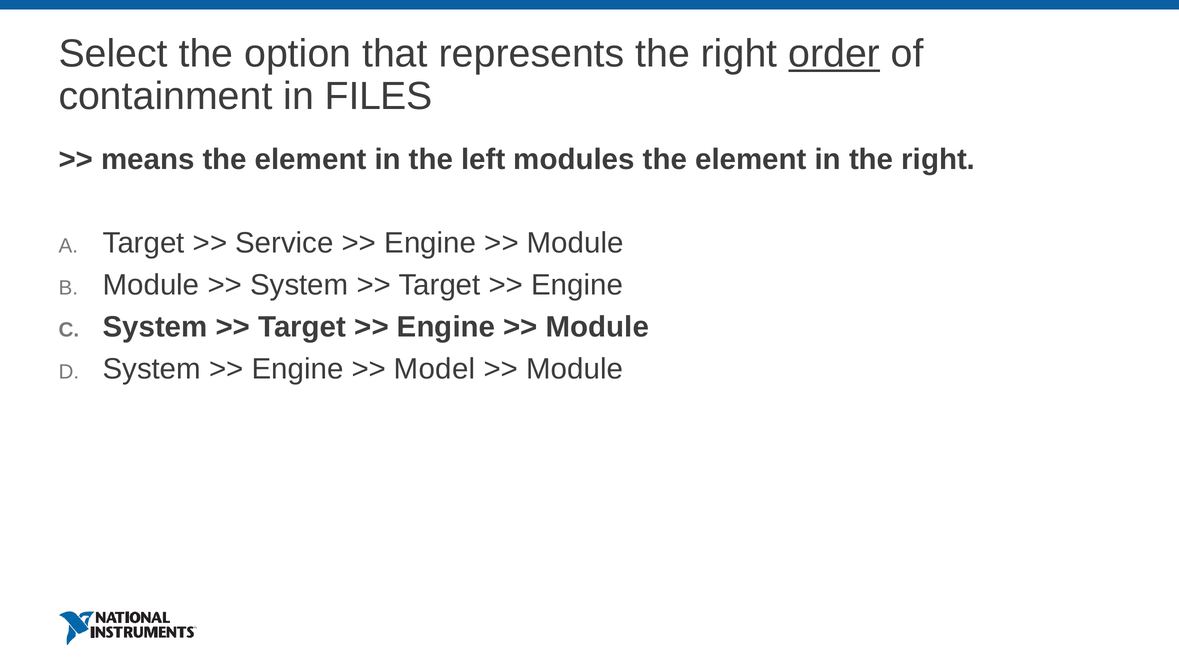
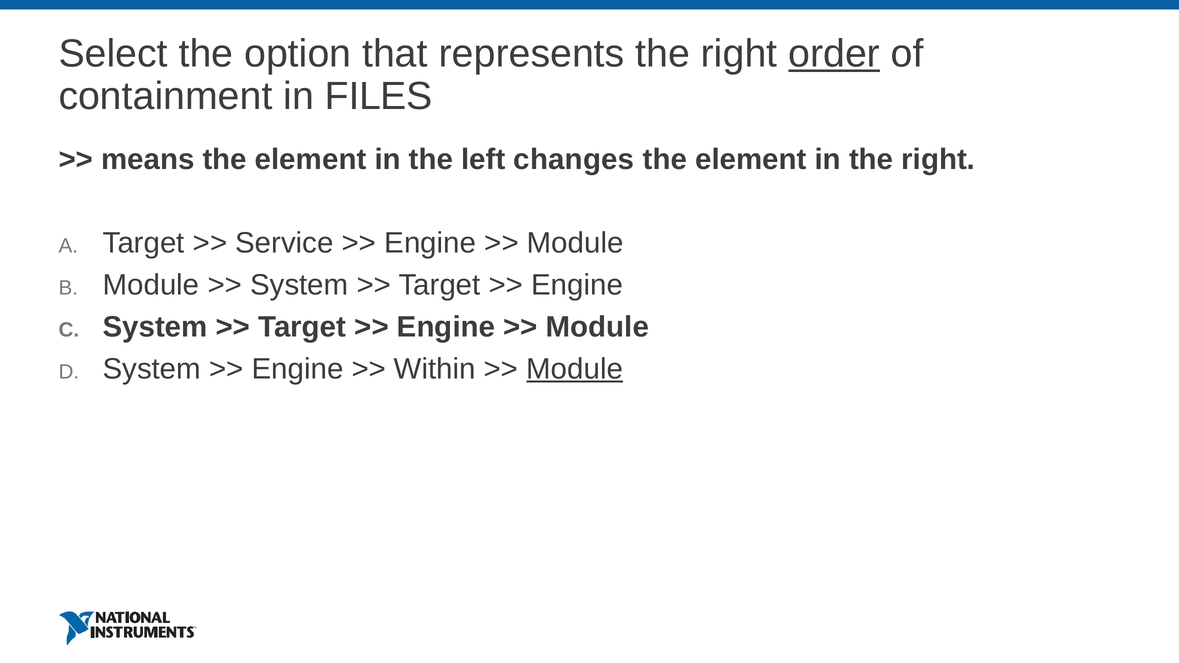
modules: modules -> changes (574, 159)
Model: Model -> Within (435, 369)
Module underline: none -> present (575, 369)
